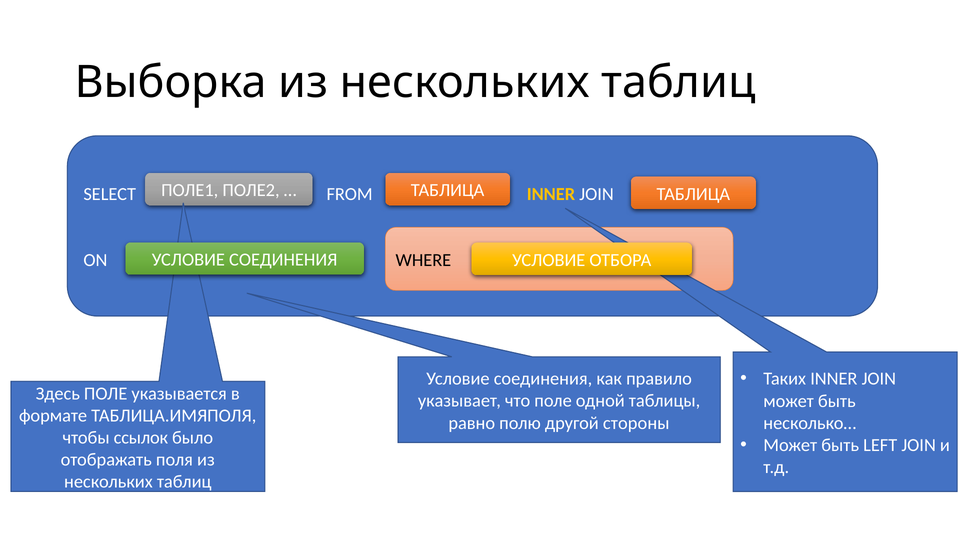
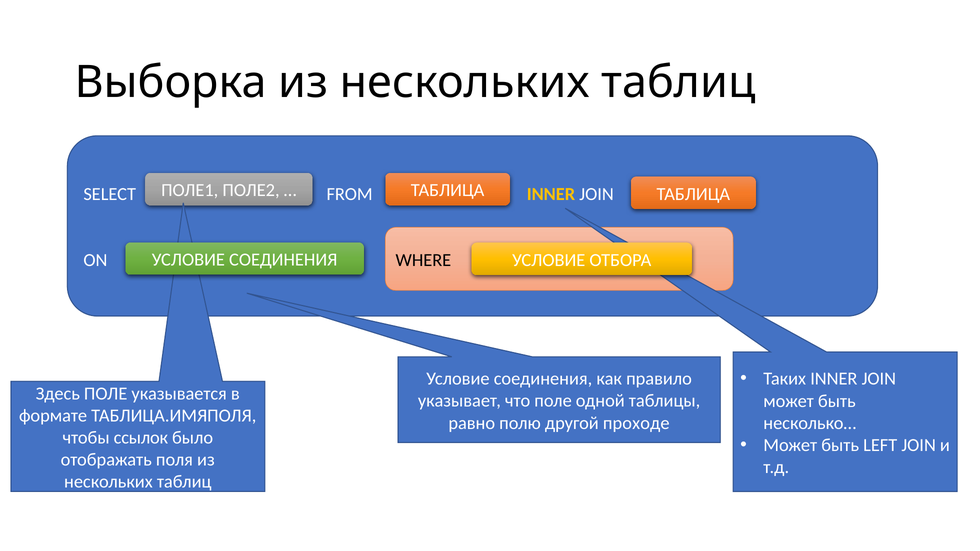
стороны: стороны -> проходе (636, 423)
